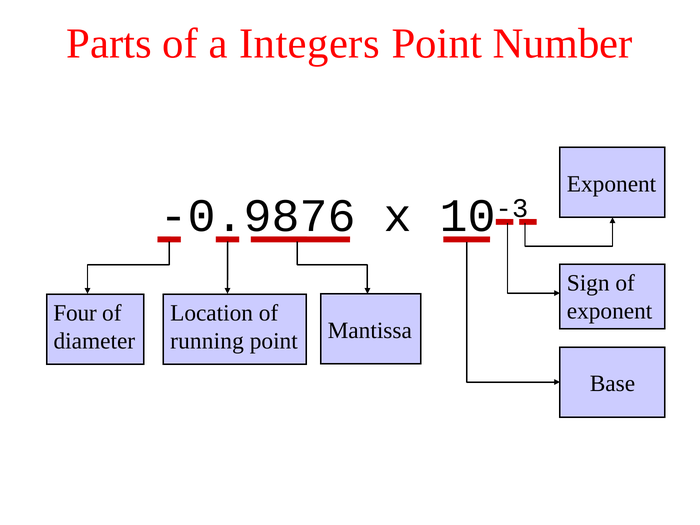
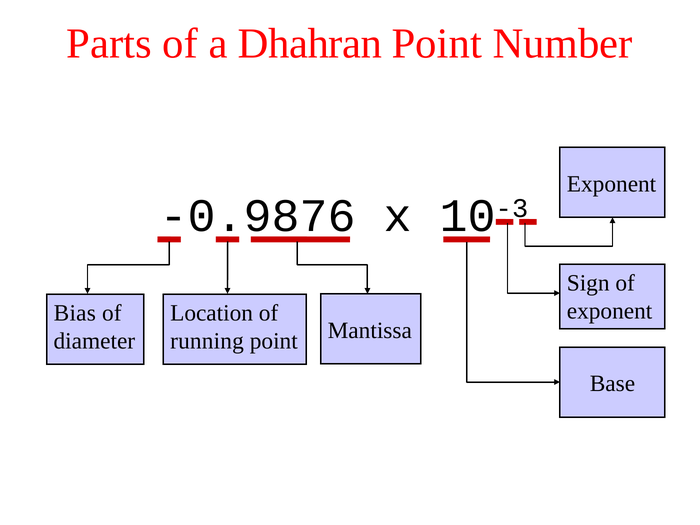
Integers: Integers -> Dhahran (310, 44)
Four: Four -> Bias (75, 313)
